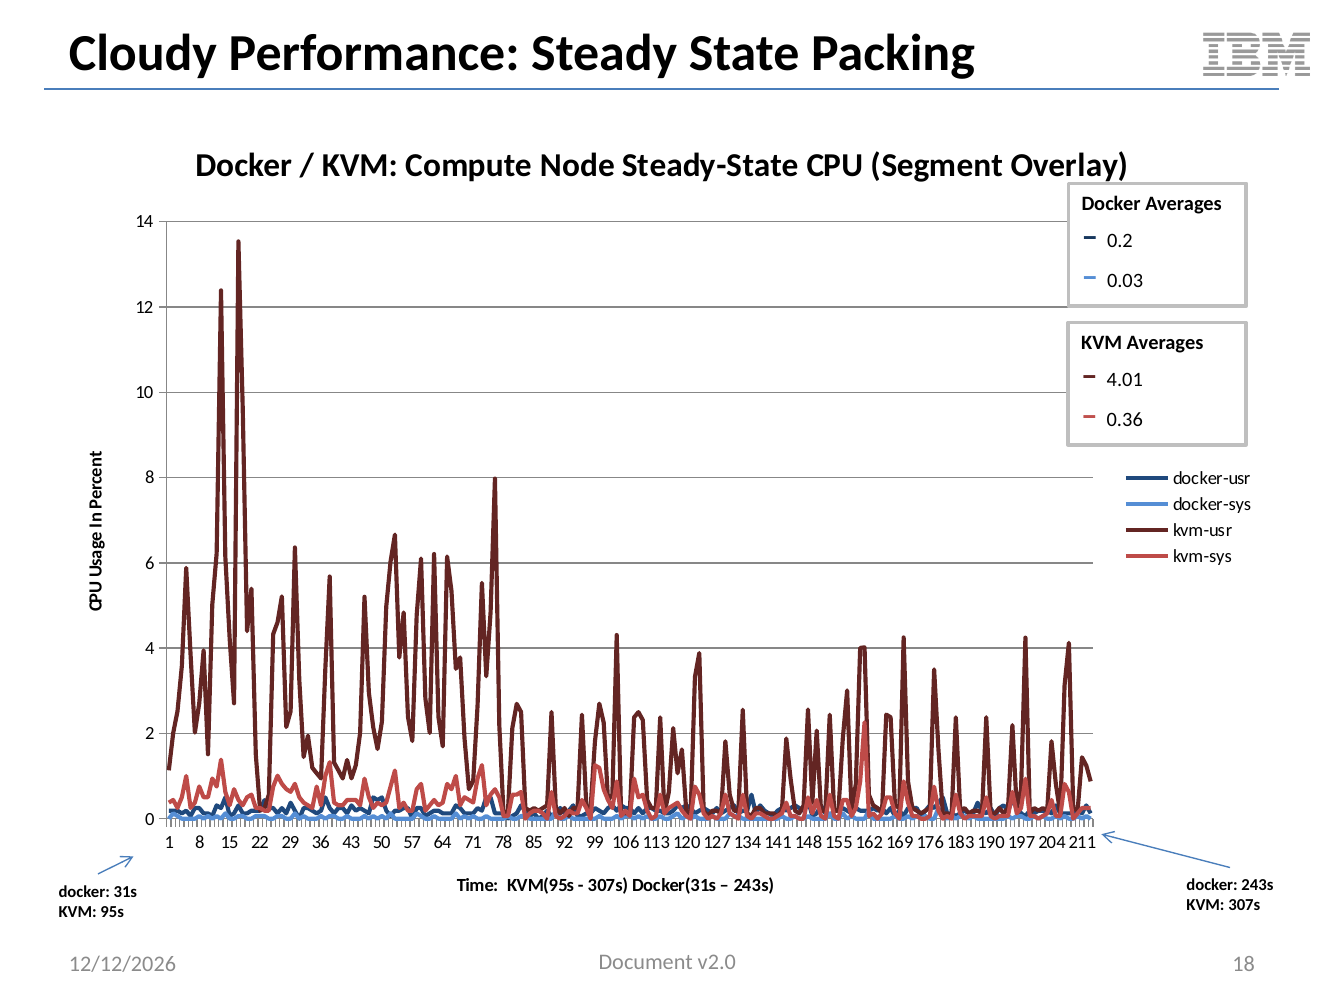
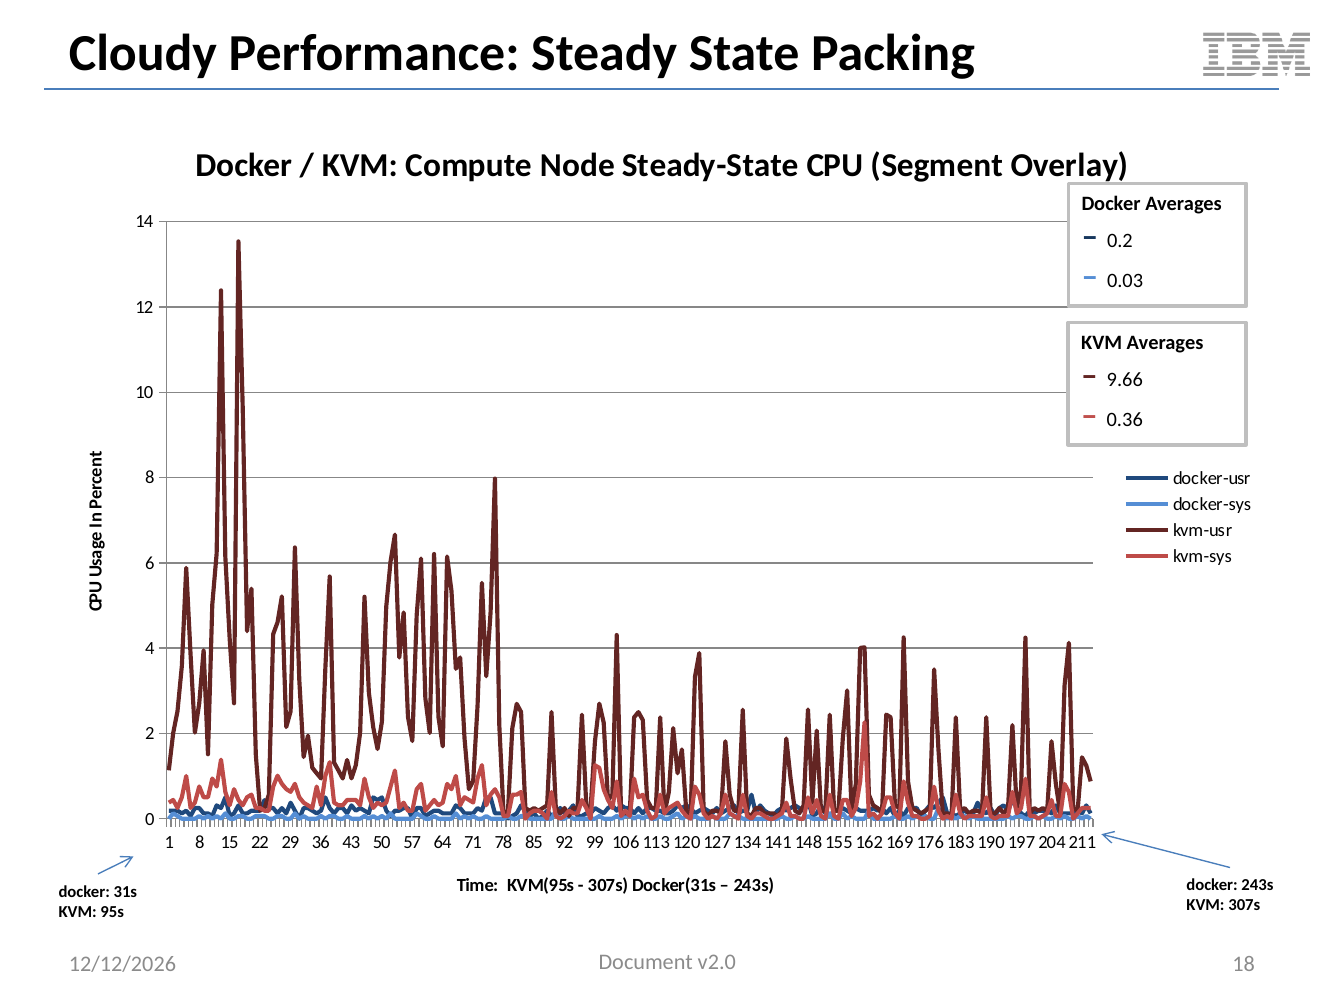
4.01: 4.01 -> 9.66 (1125, 380)
